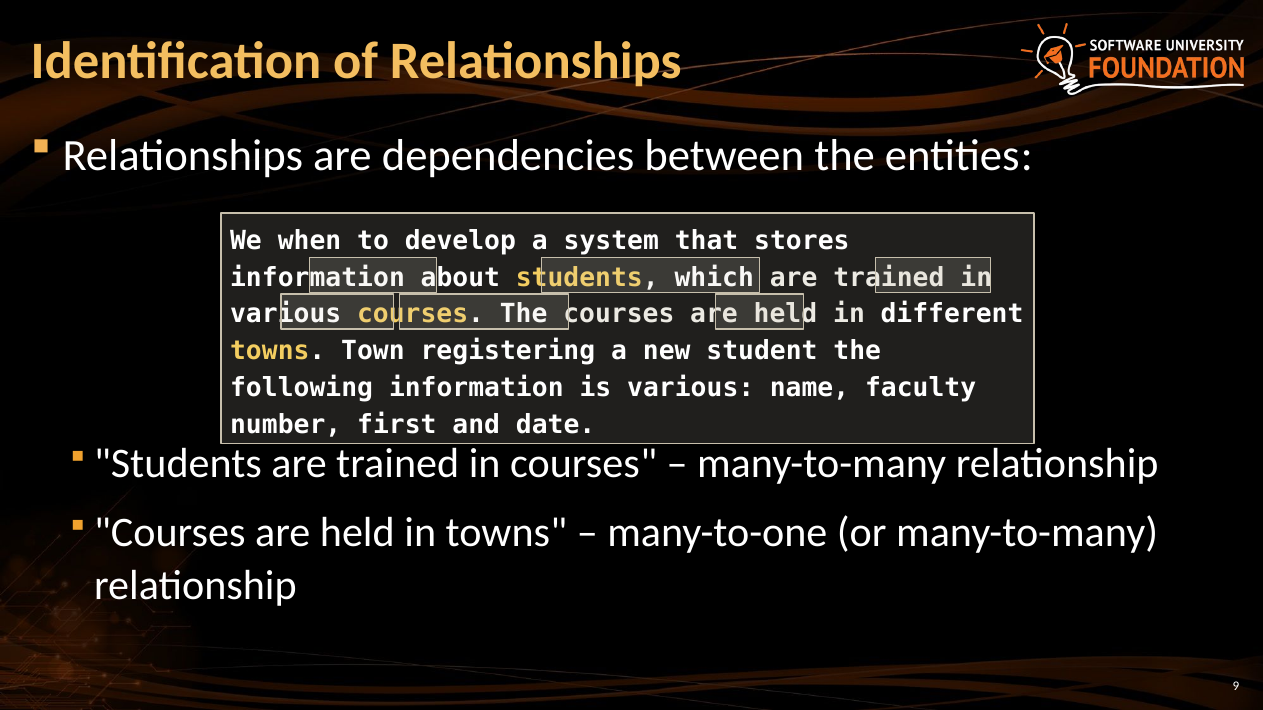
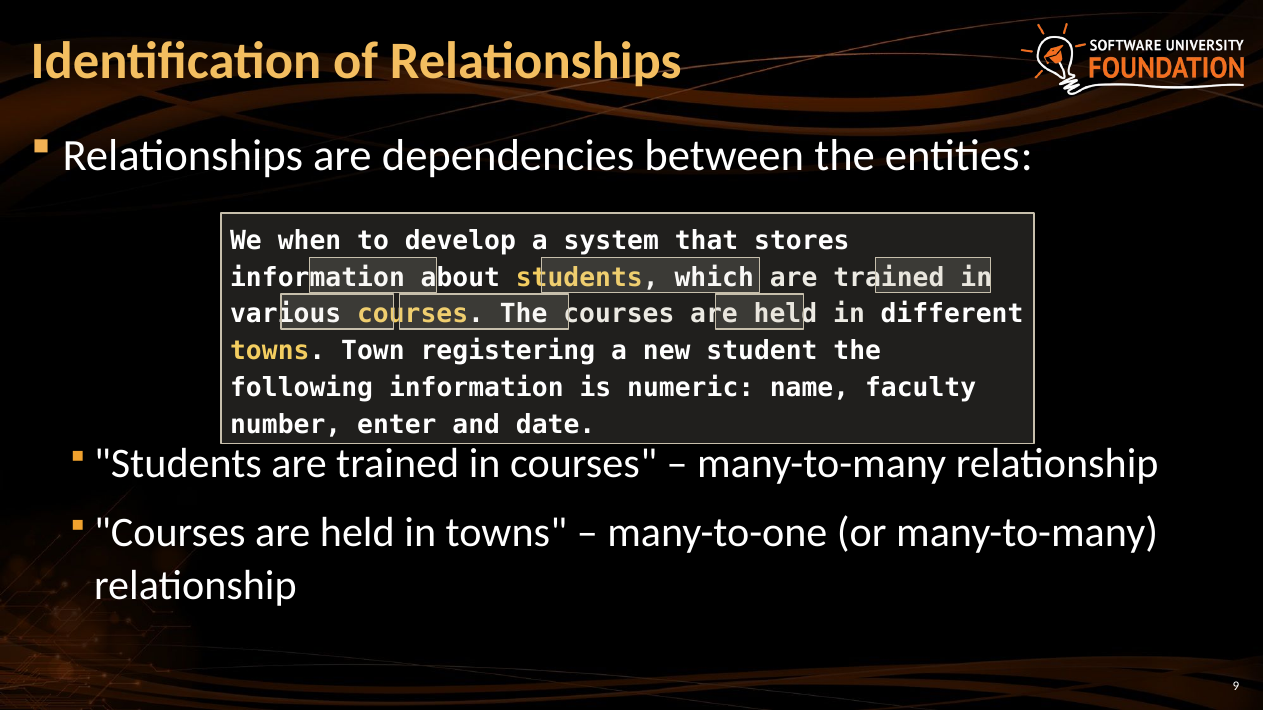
is various: various -> numeric (691, 388)
first: first -> enter (397, 425)
